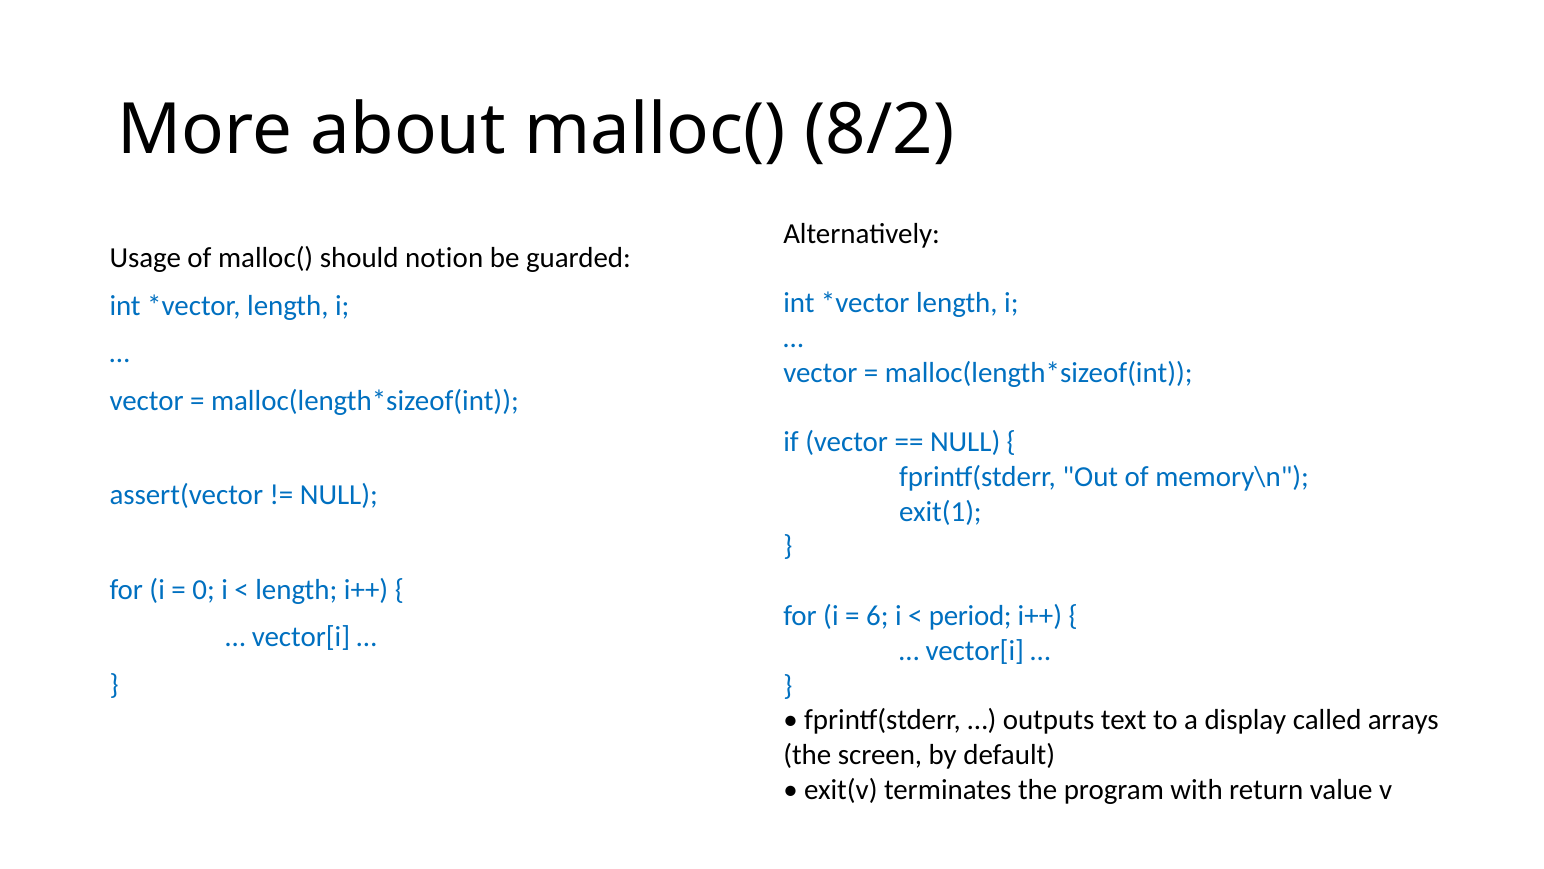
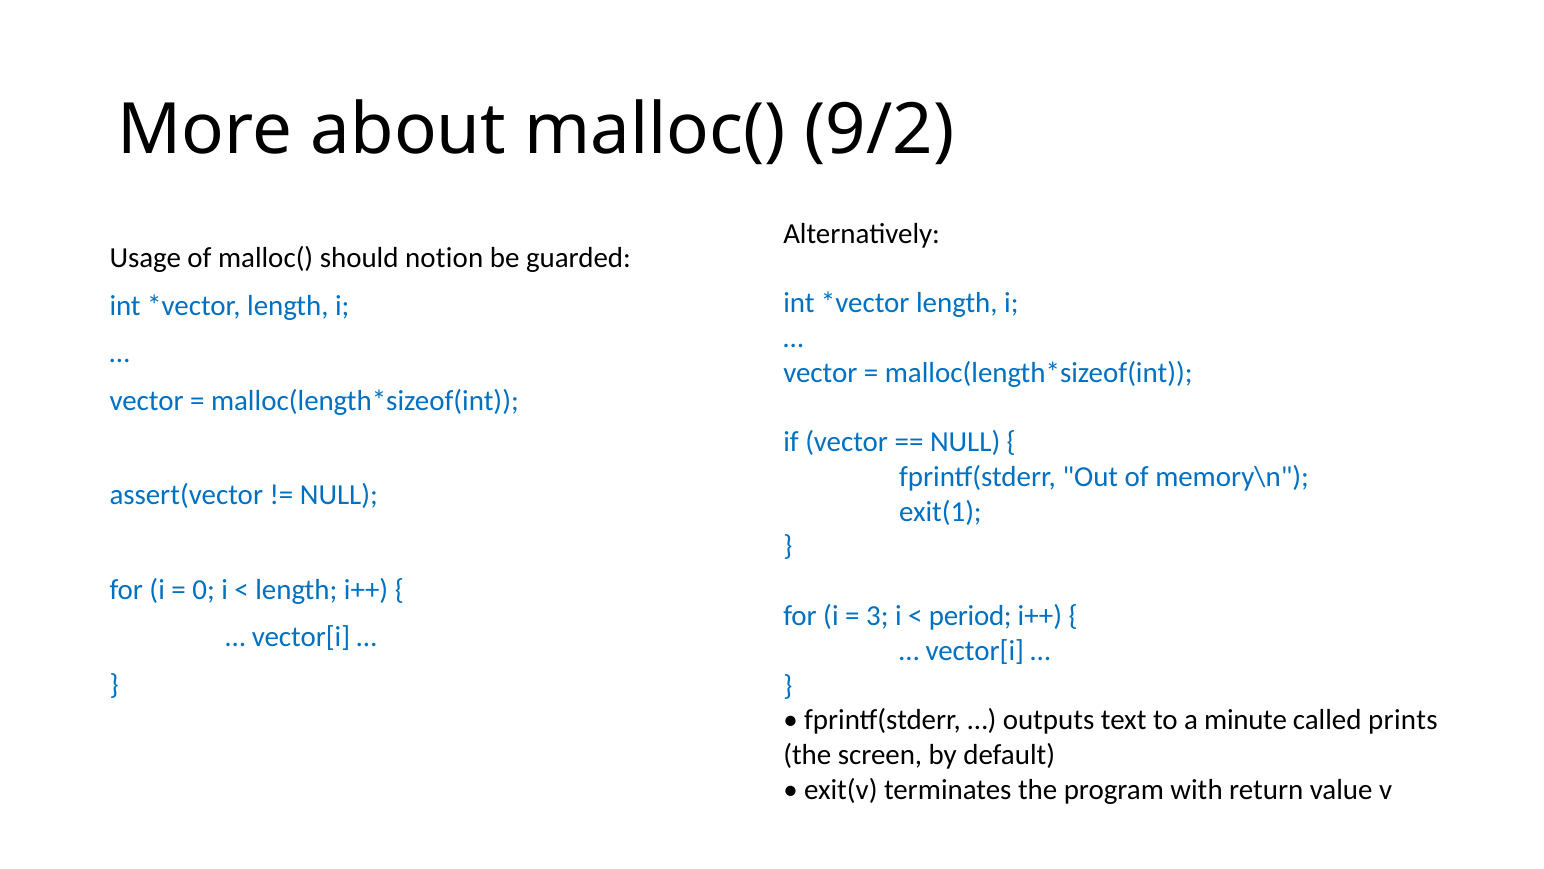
8/2: 8/2 -> 9/2 (879, 130)
6: 6 -> 3 (877, 616)
display: display -> minute (1246, 720)
arrays: arrays -> prints (1403, 720)
